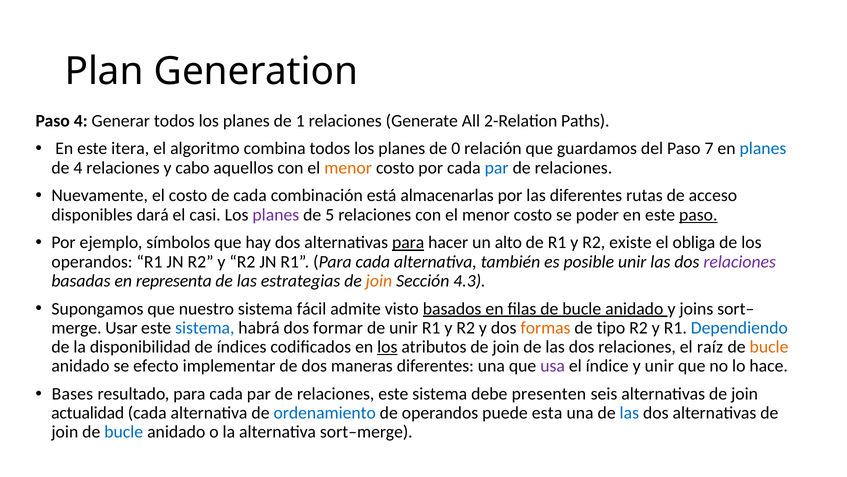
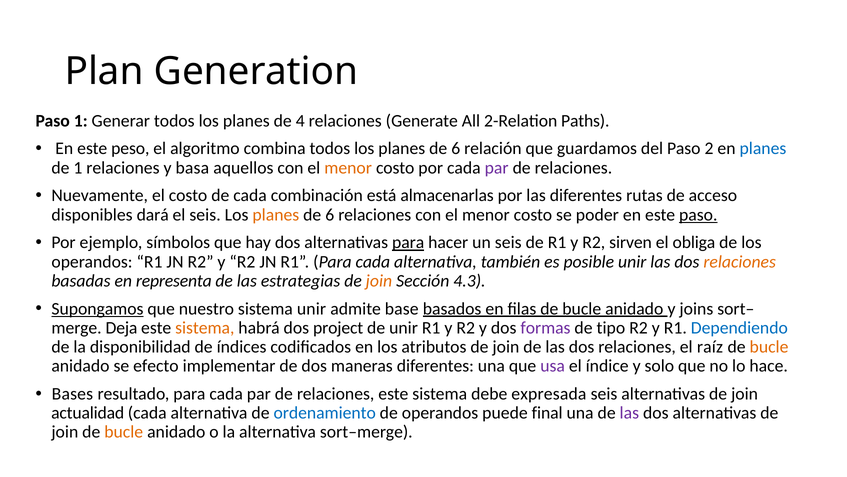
Paso 4: 4 -> 1 (81, 121)
1: 1 -> 4 (300, 121)
itera: itera -> peso (130, 148)
0: 0 -> 6 (456, 148)
7: 7 -> 2 (709, 148)
de 4: 4 -> 1 (78, 168)
cabo: cabo -> basa (192, 168)
par colour: blue -> purple (497, 168)
el casi: casi -> seis (205, 214)
planes colour: purple -> orange (276, 214)
5: 5 -> 6 (330, 214)
un alto: alto -> seis (508, 242)
existe: existe -> sirven (631, 242)
relaciones colour: purple -> orange (740, 261)
Supongamos underline: none -> present (97, 308)
sistema fácil: fácil -> unir (312, 308)
visto: visto -> base (402, 308)
Usar: Usar -> Deja (121, 327)
sistema colour: blue -> orange (205, 327)
formar: formar -> project (338, 327)
formas colour: orange -> purple (545, 327)
los underline: present -> none (387, 346)
y unir: unir -> solo (659, 366)
presenten: presenten -> expresada (549, 393)
esta: esta -> final (547, 412)
las colour: blue -> purple (629, 412)
bucle colour: blue -> orange (124, 432)
